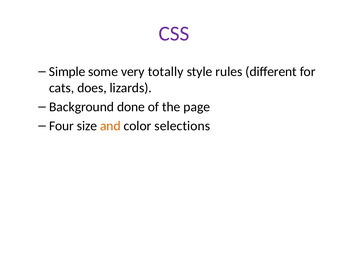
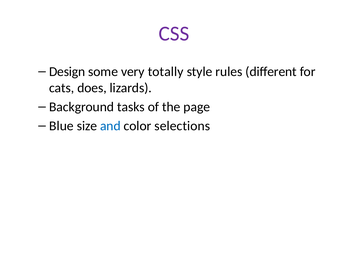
Simple: Simple -> Design (67, 72)
done: done -> tasks (131, 107)
Four: Four -> Blue (61, 126)
and colour: orange -> blue (110, 126)
